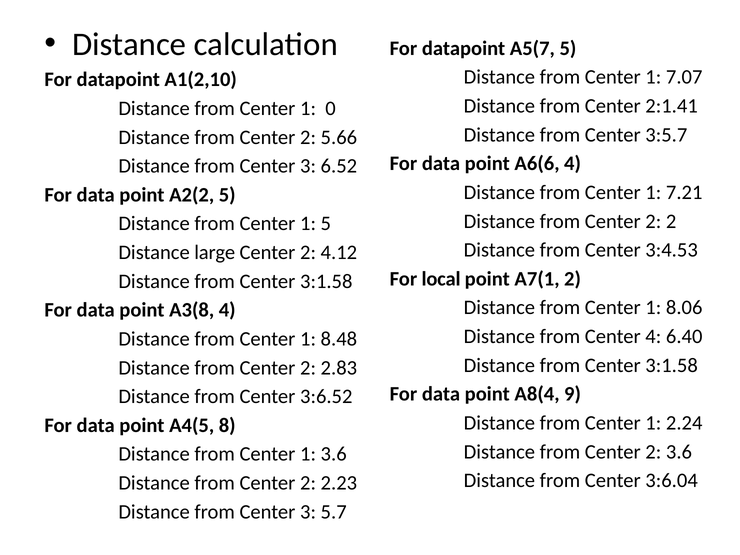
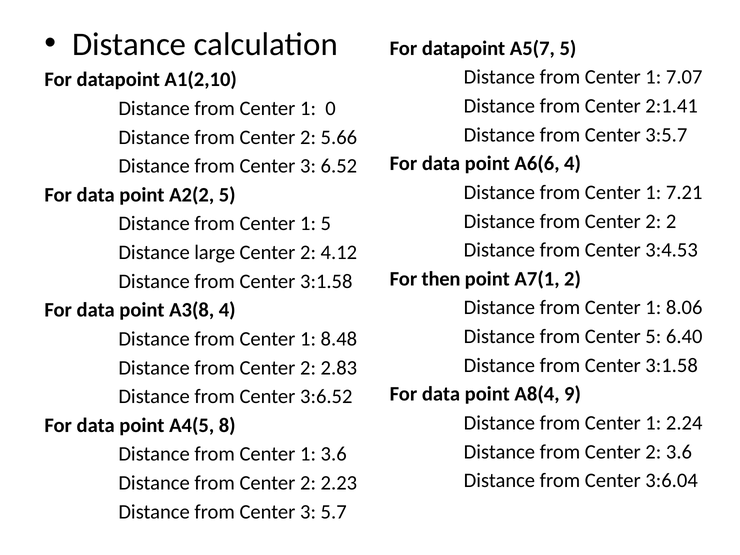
local: local -> then (441, 279)
Center 4: 4 -> 5 (653, 336)
